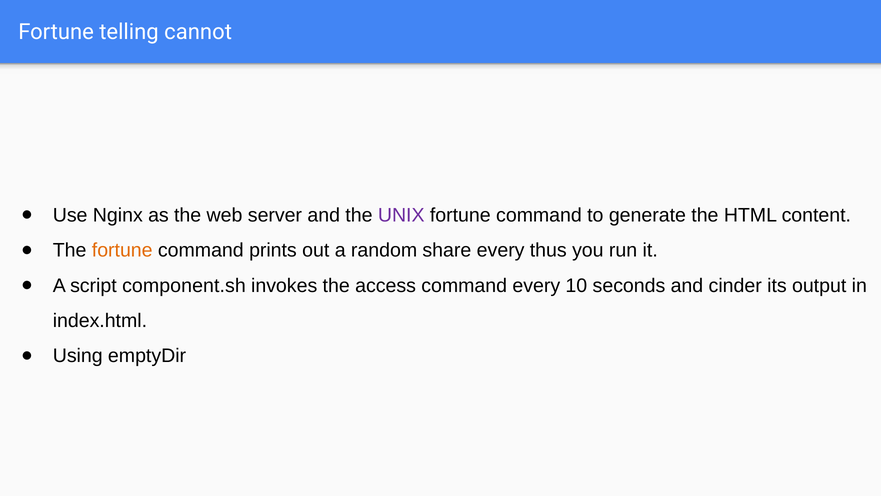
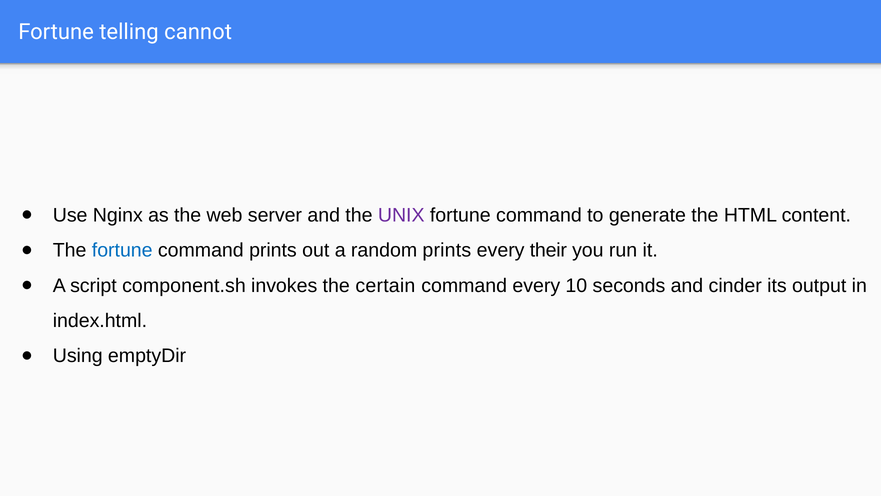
fortune colour: orange -> blue (122, 250)
random share: share -> prints (447, 250)
thus: thus -> their (548, 250)
access: access -> certain (385, 285)
